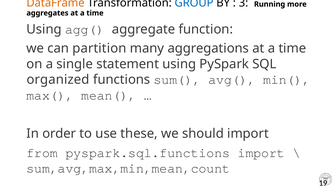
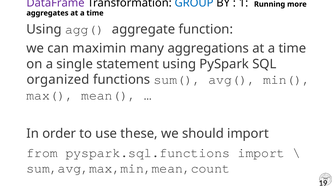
DataFrame colour: orange -> purple (56, 3)
3: 3 -> 1 (243, 3)
partition: partition -> maximin (99, 48)
